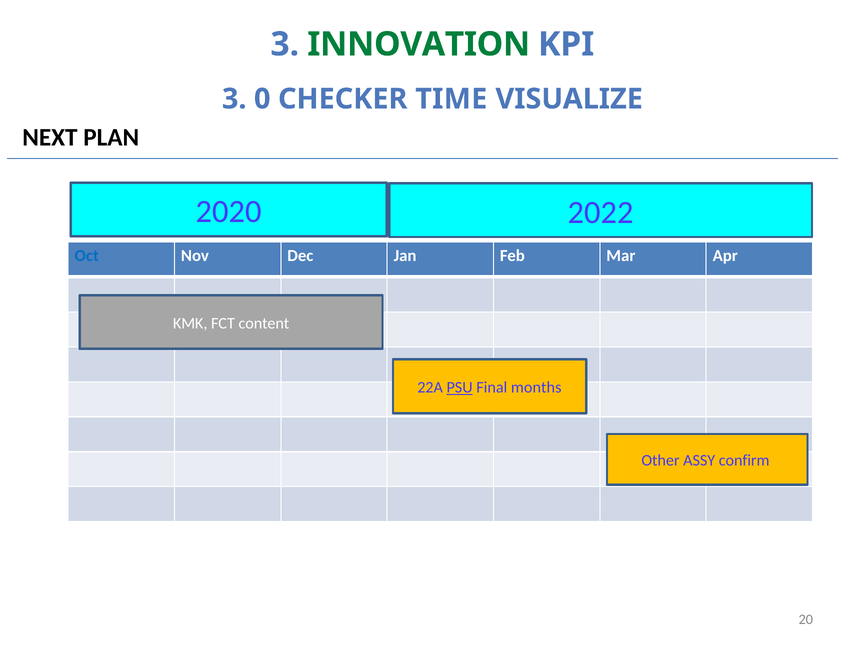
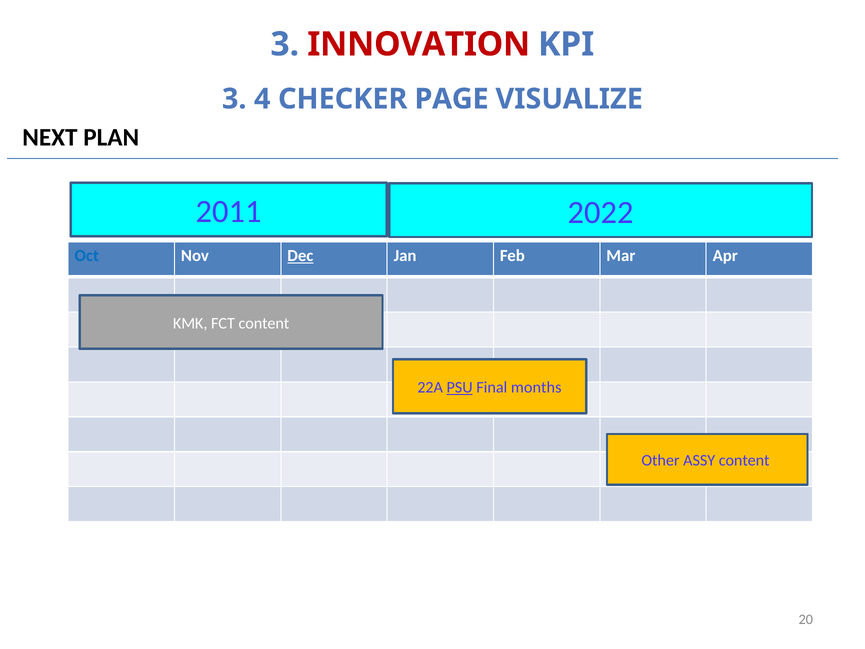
INNOVATION colour: green -> red (419, 44)
0: 0 -> 4 (262, 99)
TIME: TIME -> PAGE (452, 99)
2020: 2020 -> 2011 (229, 212)
Dec underline: none -> present (300, 255)
ASSY confirm: confirm -> content (744, 460)
